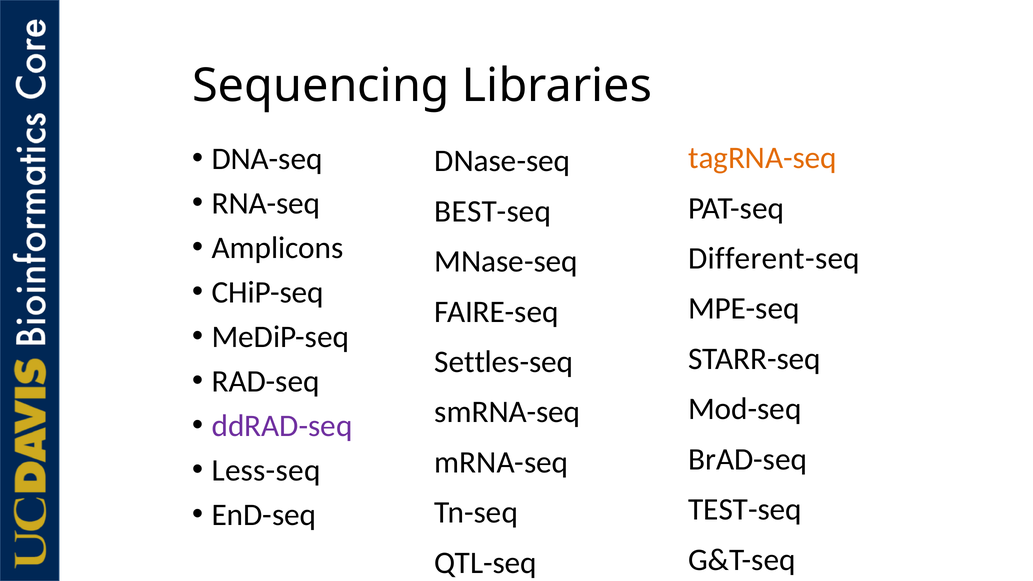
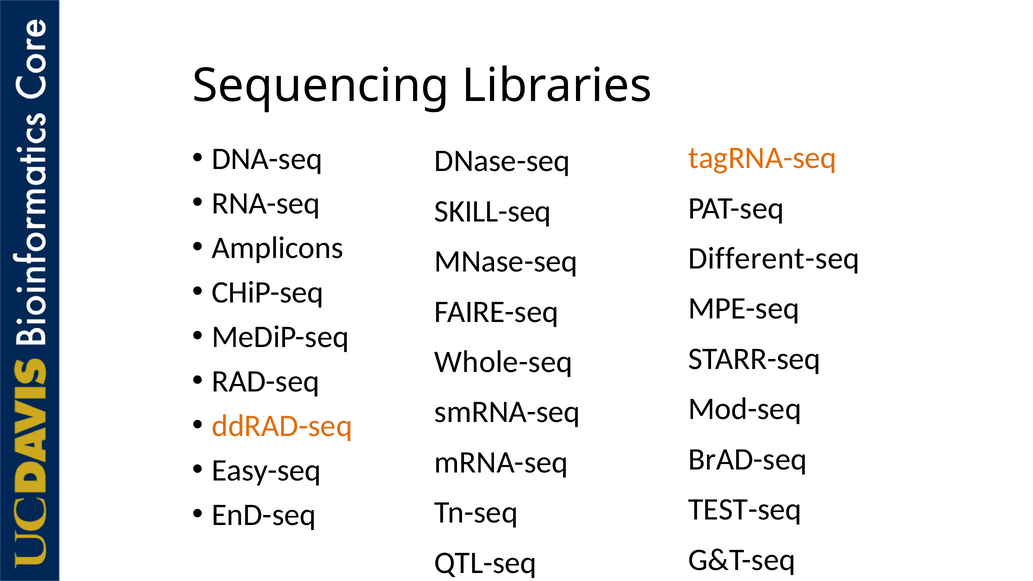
BEST-seq: BEST-seq -> SKILL-seq (493, 211)
Settles-seq: Settles-seq -> Whole-seq (504, 362)
ddRAD-seq colour: purple -> orange (282, 426)
Less-seq: Less-seq -> Easy-seq (266, 470)
